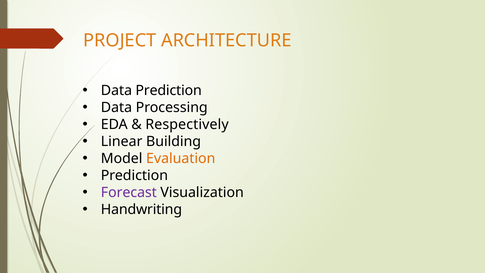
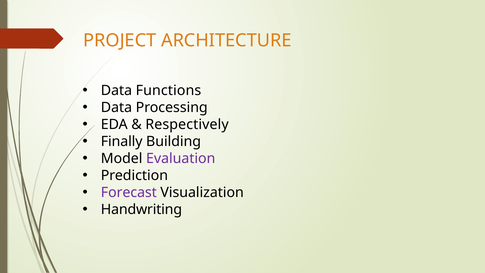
Data Prediction: Prediction -> Functions (168, 90)
Linear: Linear -> Finally (122, 141)
Evaluation colour: orange -> purple (181, 158)
